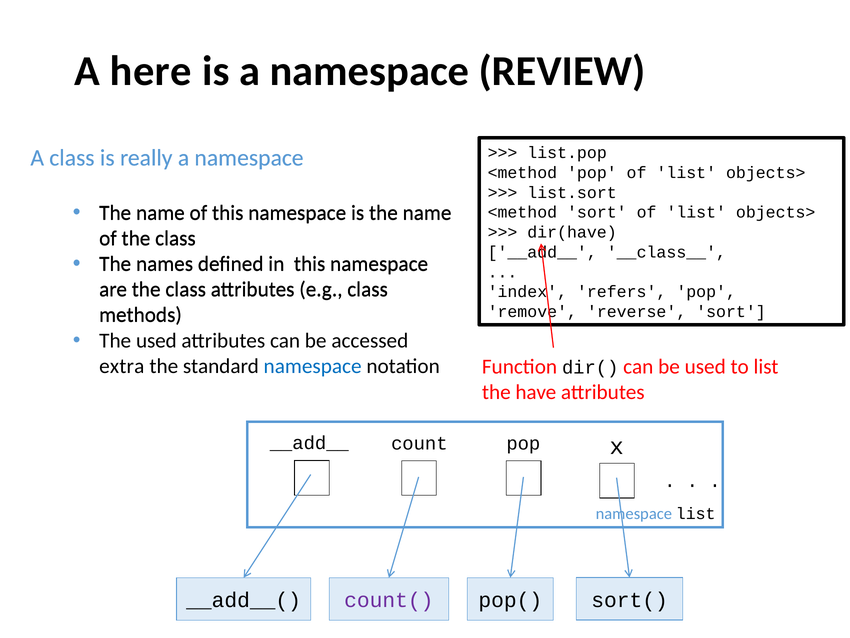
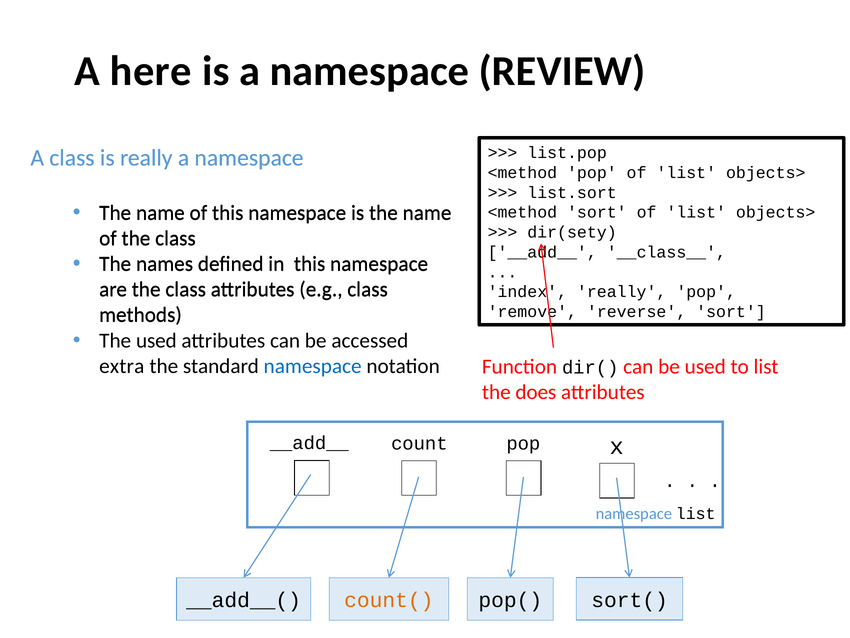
dir(have: dir(have -> dir(sety (572, 232)
index refers: refers -> really (622, 292)
have: have -> does (536, 392)
count( colour: purple -> orange (389, 600)
